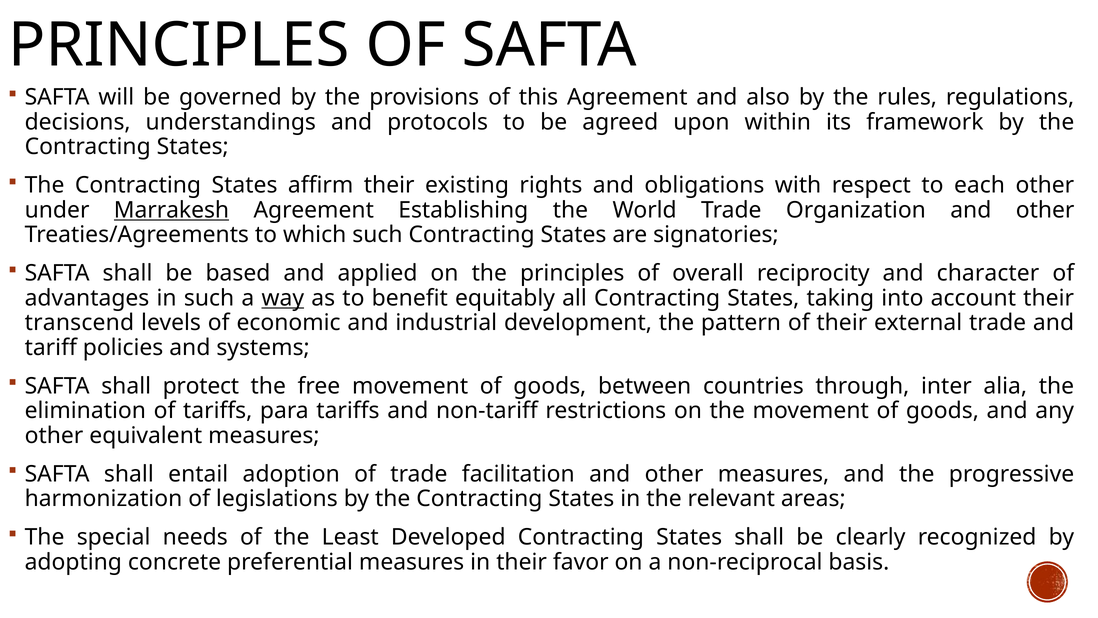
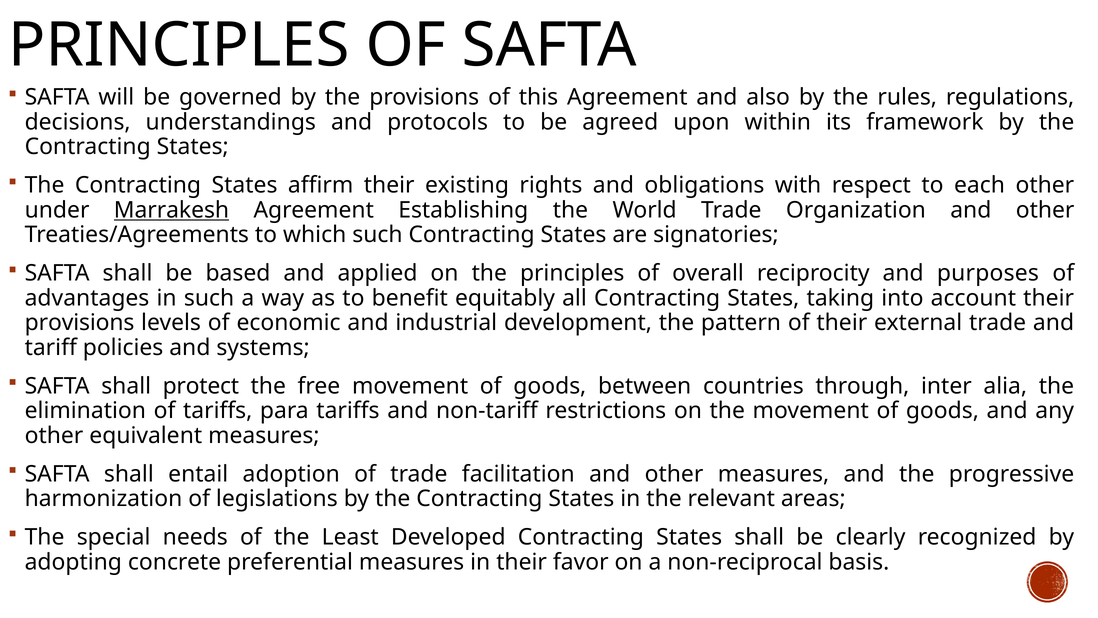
character: character -> purposes (988, 273)
way underline: present -> none (283, 298)
transcend: transcend -> provisions (80, 323)
